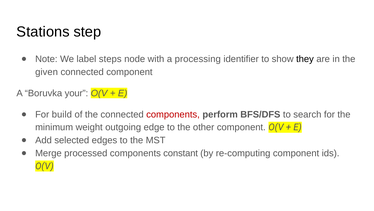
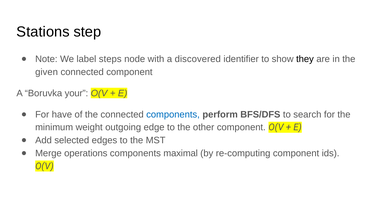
processing: processing -> discovered (198, 59)
build: build -> have (62, 114)
components colour: red -> blue (173, 114)
processed: processed -> operations (86, 153)
constant: constant -> maximal (181, 153)
